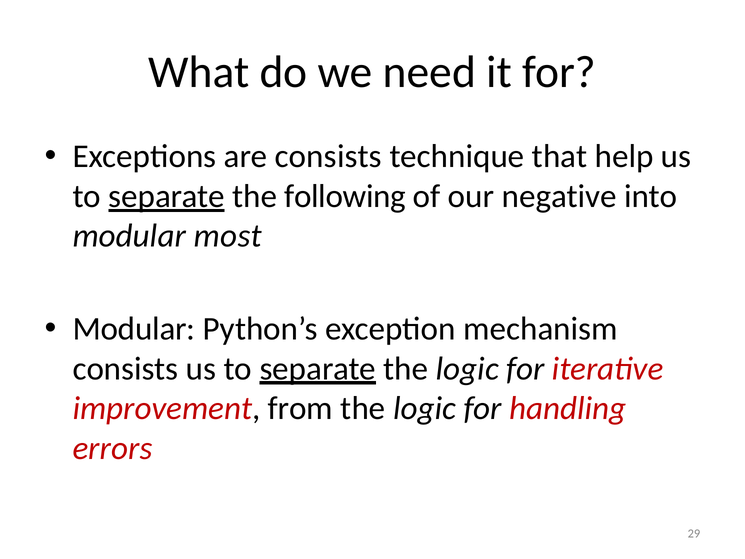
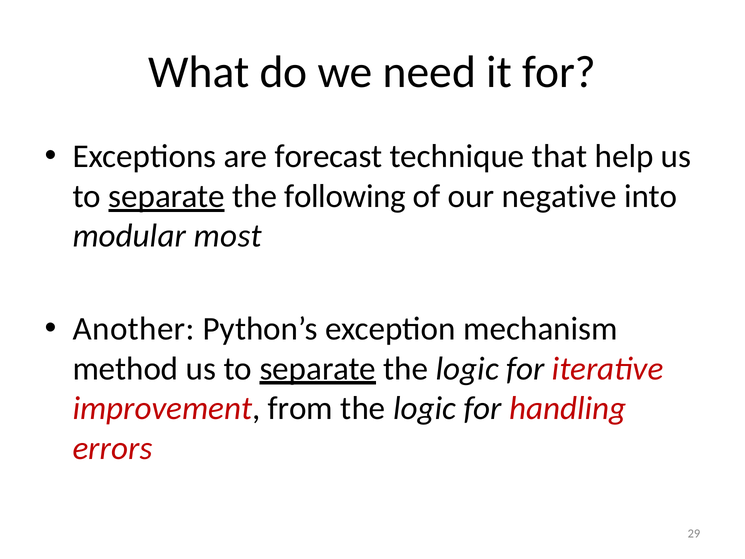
are consists: consists -> forecast (329, 156)
Modular: Modular -> Another (134, 329)
consists: consists -> method (126, 368)
